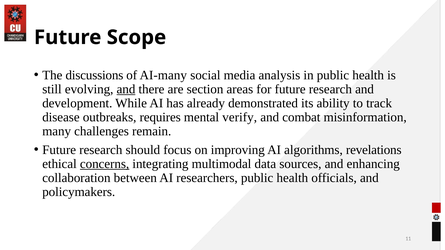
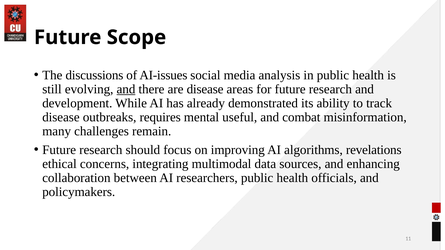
AI-many: AI-many -> AI-issues (163, 75)
are section: section -> disease (205, 89)
verify: verify -> useful (240, 117)
concerns underline: present -> none (105, 164)
